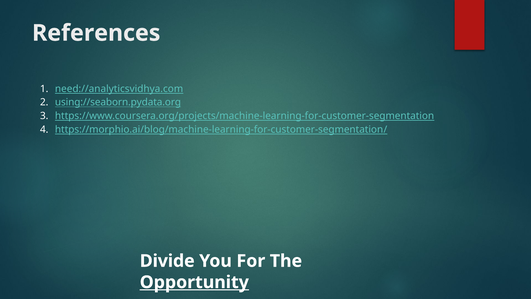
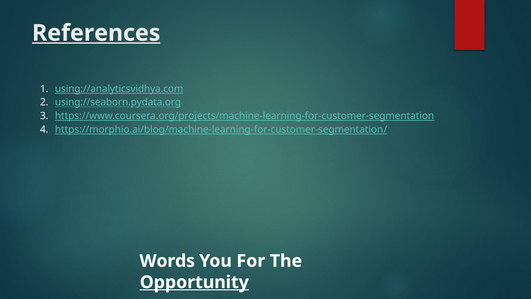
References underline: none -> present (96, 33)
need://analyticsvidhya.com: need://analyticsvidhya.com -> using://analyticsvidhya.com (119, 89)
Divide: Divide -> Words (167, 261)
